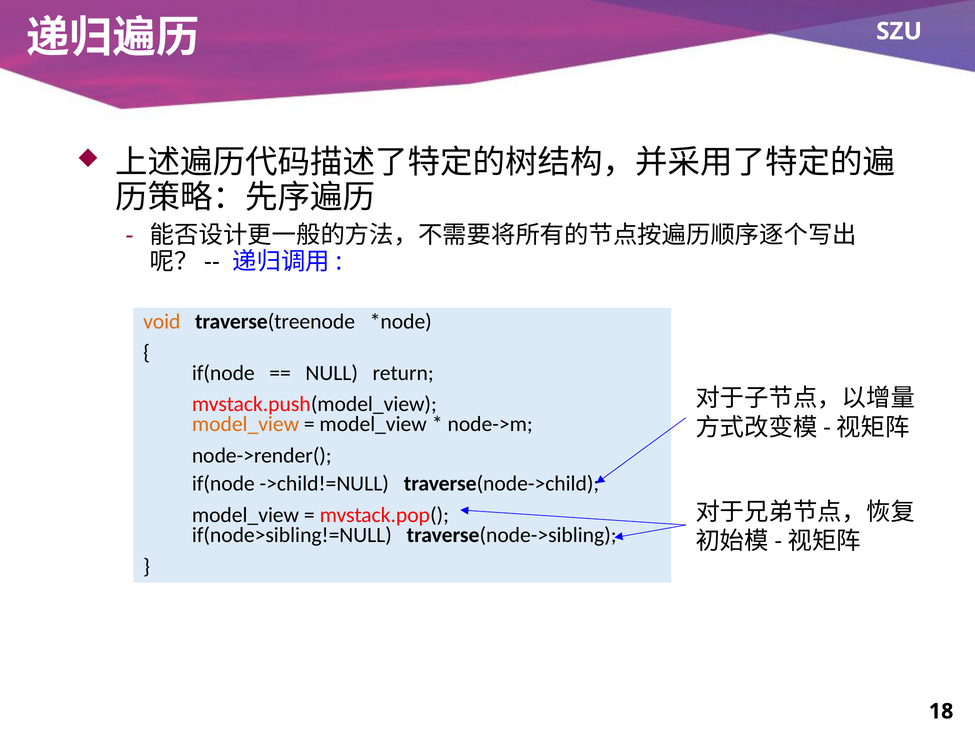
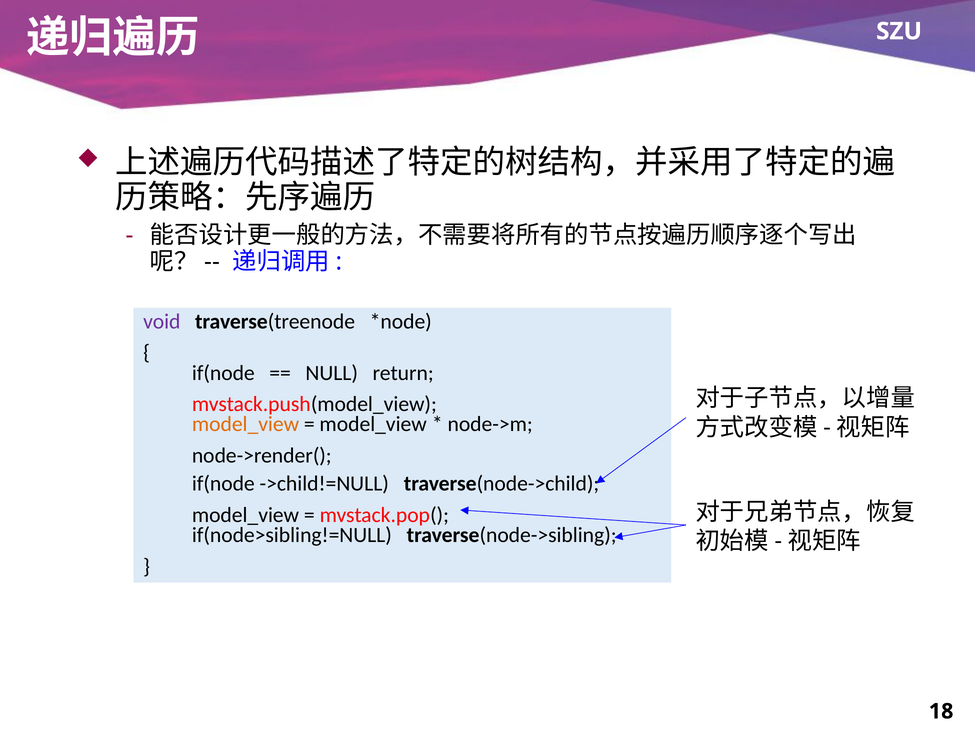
void colour: orange -> purple (162, 322)
